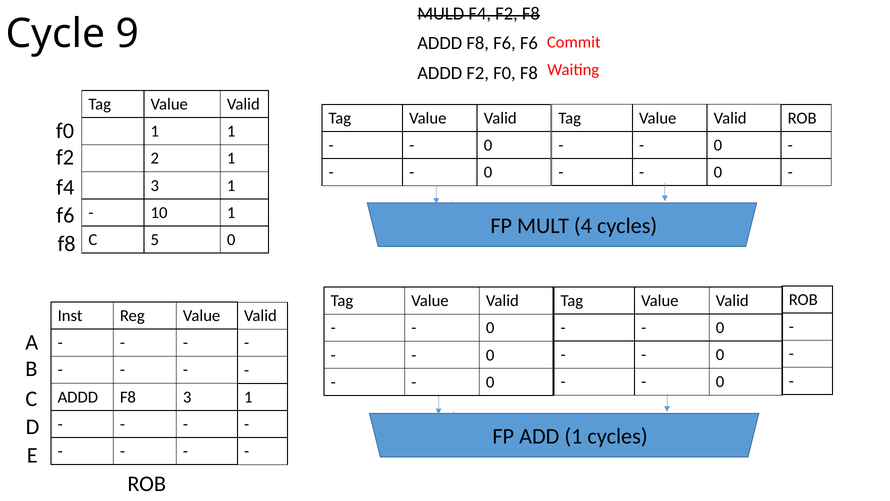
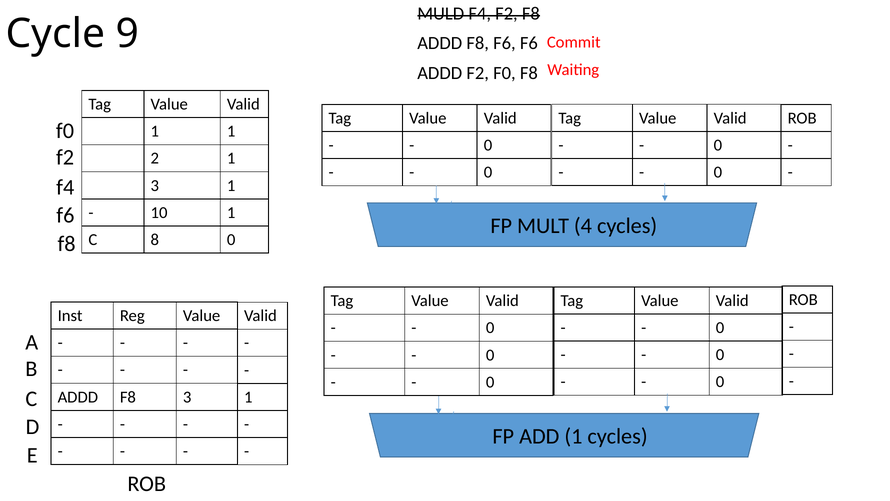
5: 5 -> 8 (155, 240)
